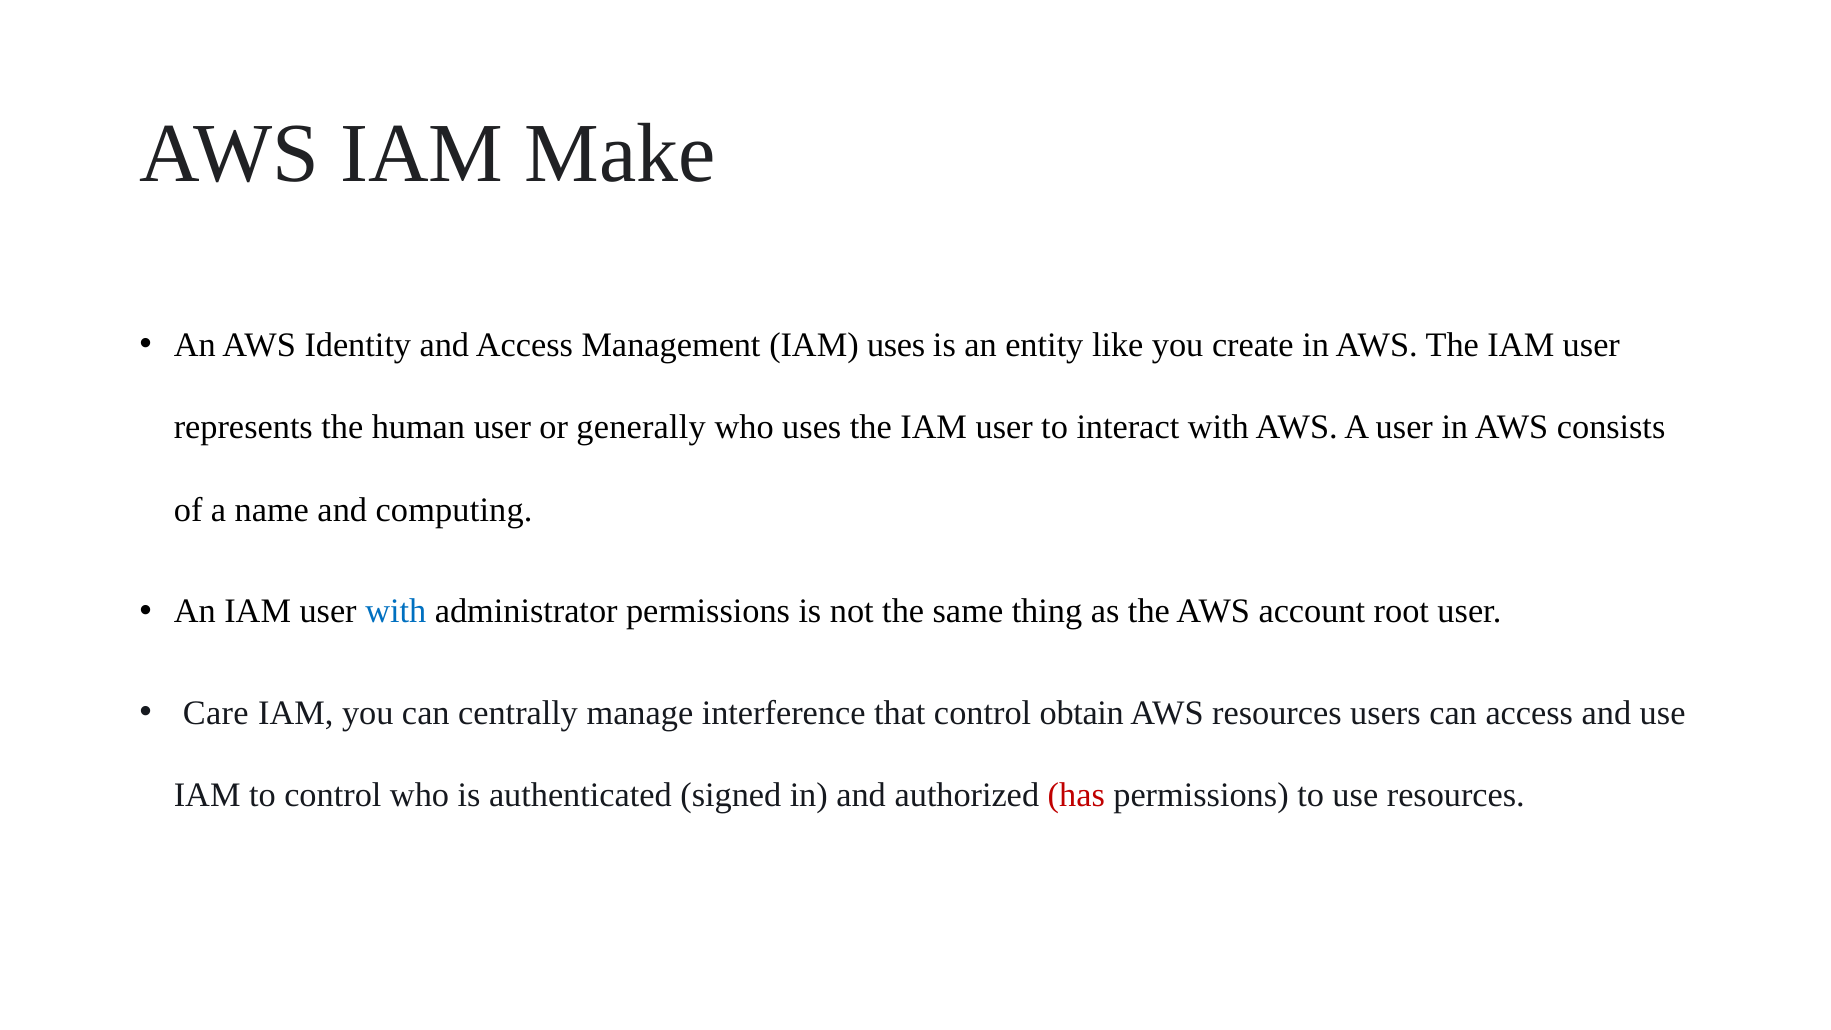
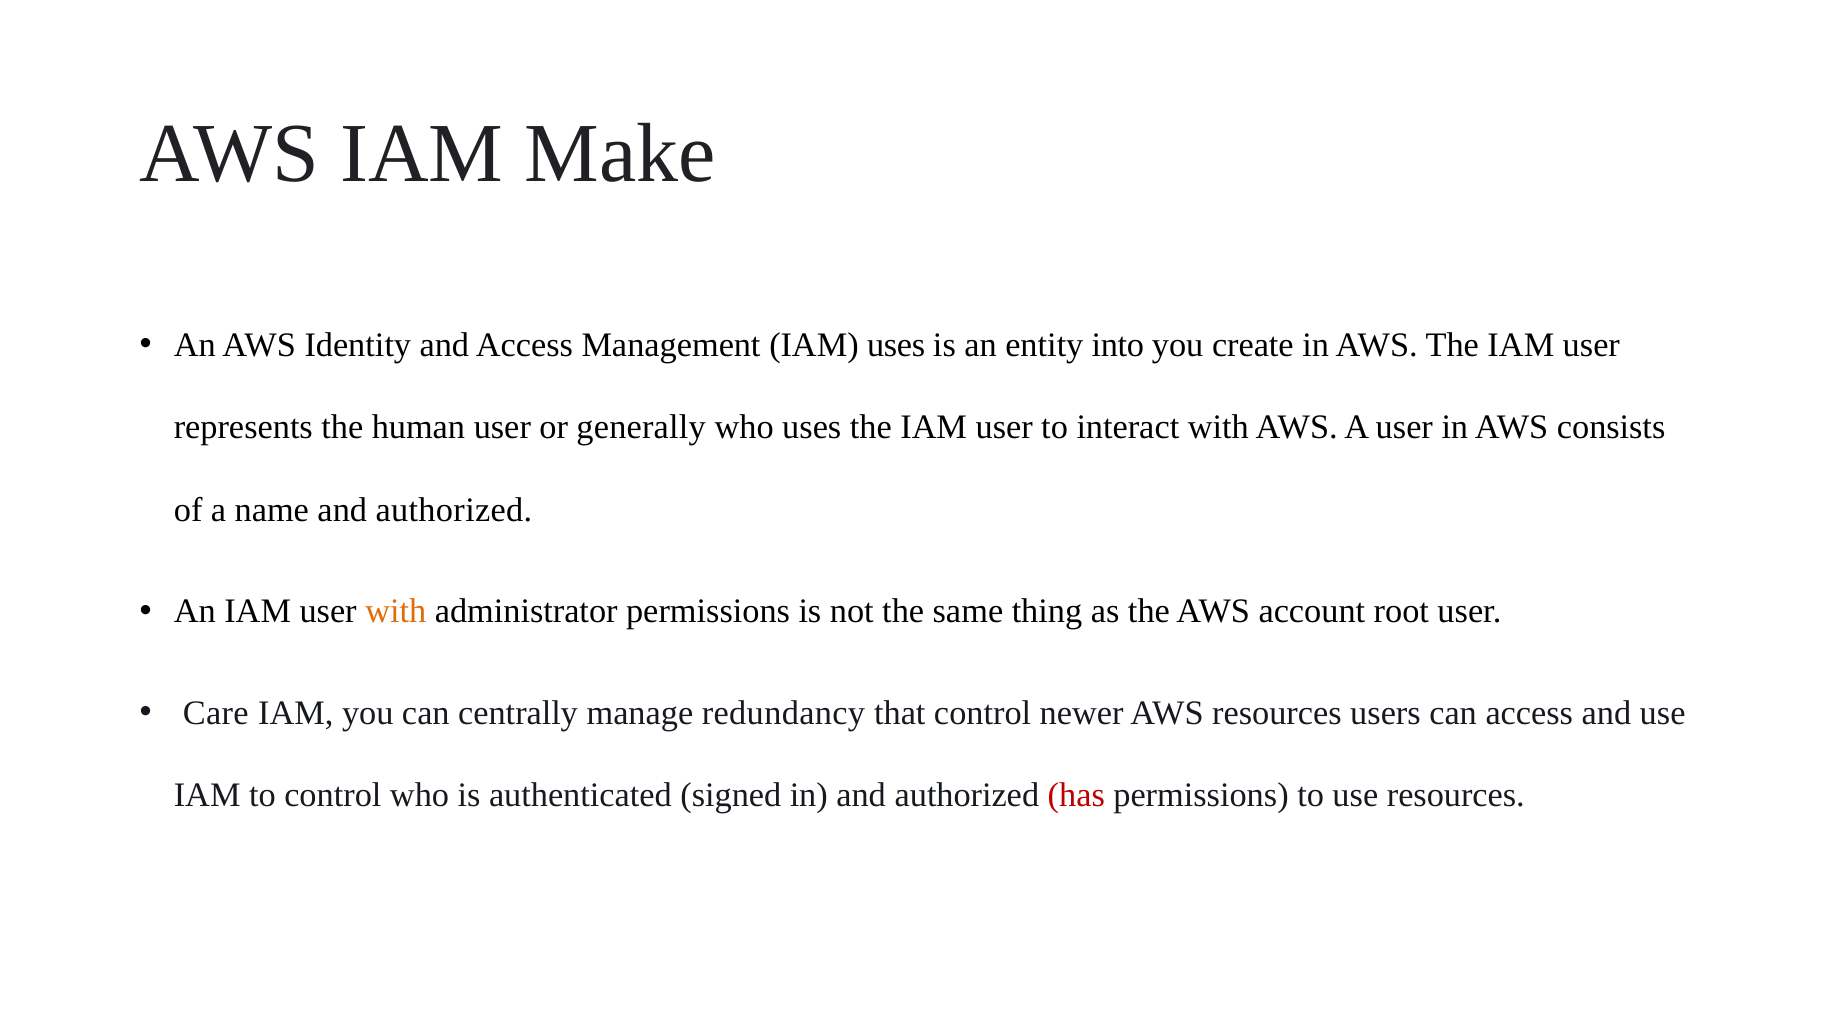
like: like -> into (1118, 345)
name and computing: computing -> authorized (454, 510)
with colour: blue -> orange (396, 611)
interference: interference -> redundancy (783, 713)
obtain: obtain -> newer (1082, 713)
